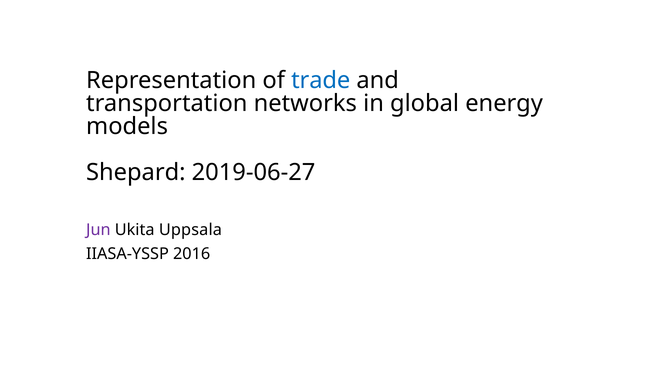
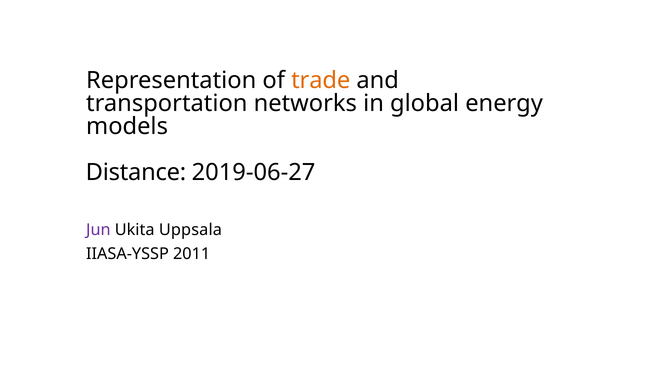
trade colour: blue -> orange (321, 80)
Shepard: Shepard -> Distance (136, 172)
2016: 2016 -> 2011 (192, 254)
